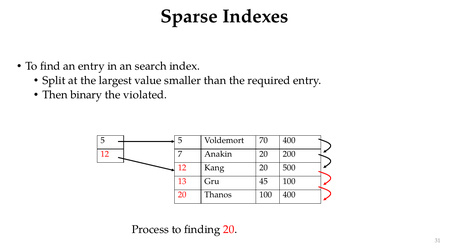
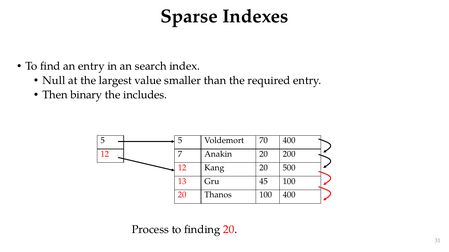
Split: Split -> Null (54, 81)
violated: violated -> includes (145, 95)
